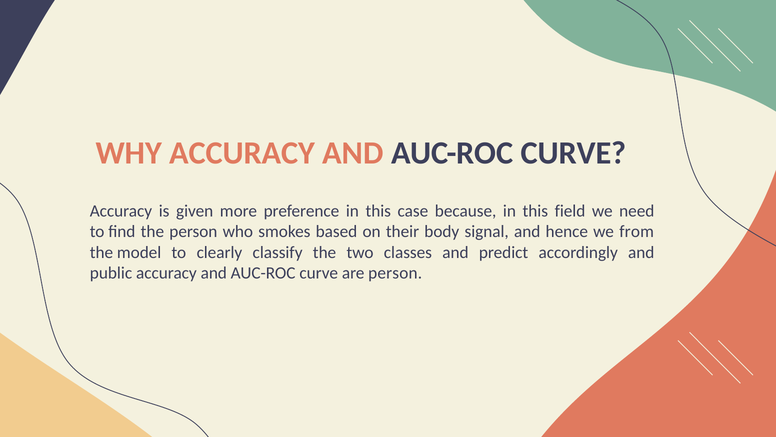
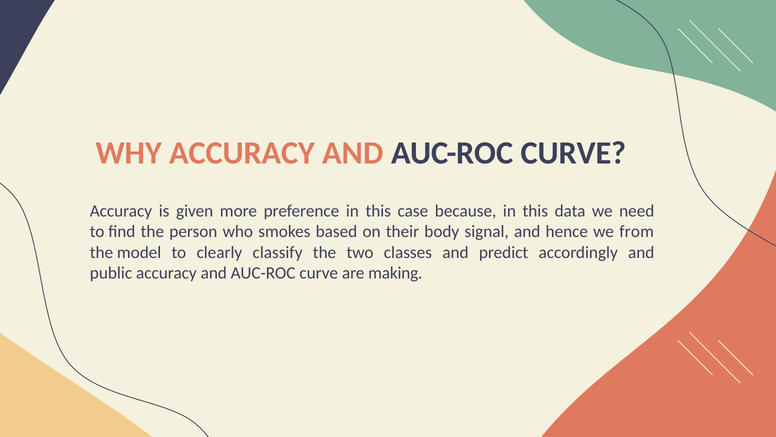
field: field -> data (570, 211)
are person: person -> making (395, 273)
